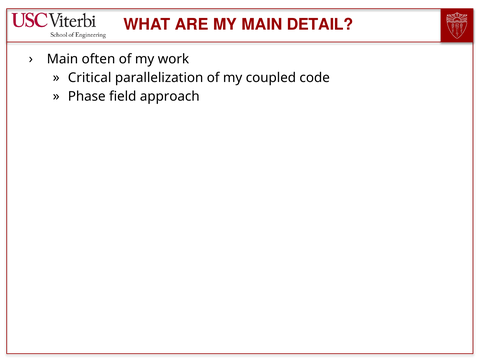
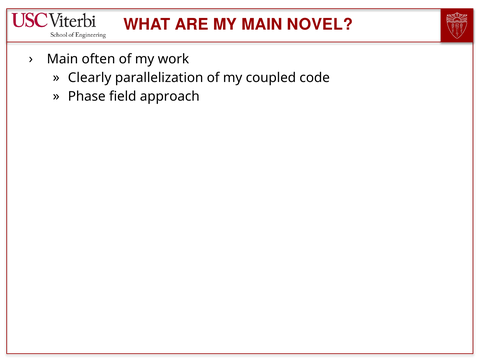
DETAIL: DETAIL -> NOVEL (320, 24)
Critical: Critical -> Clearly (90, 78)
